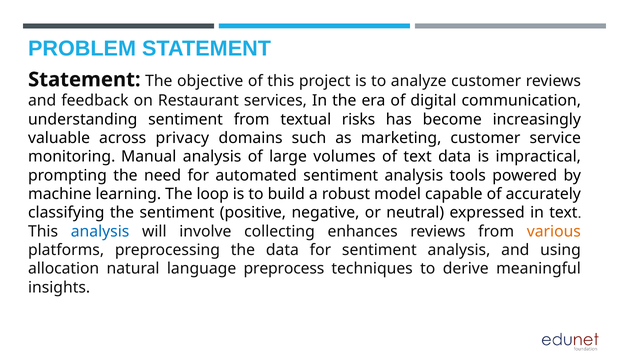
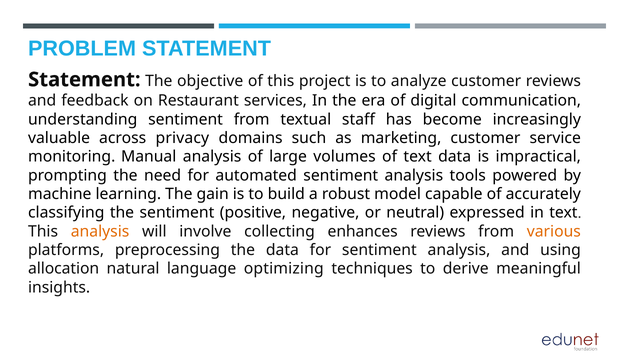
risks: risks -> staff (358, 119)
loop: loop -> gain (213, 194)
analysis colour: blue -> orange (100, 231)
preprocess: preprocess -> optimizing (284, 269)
